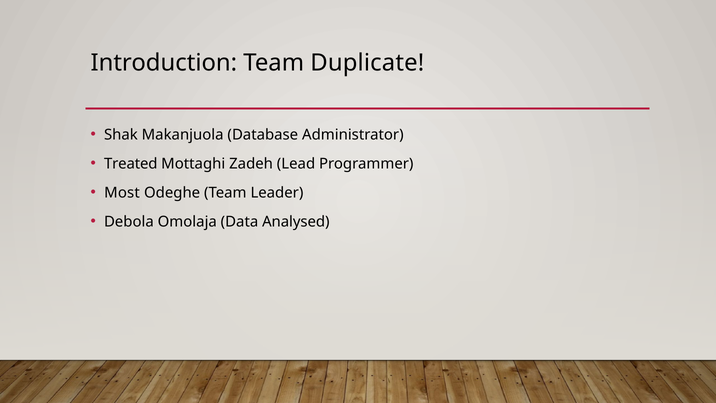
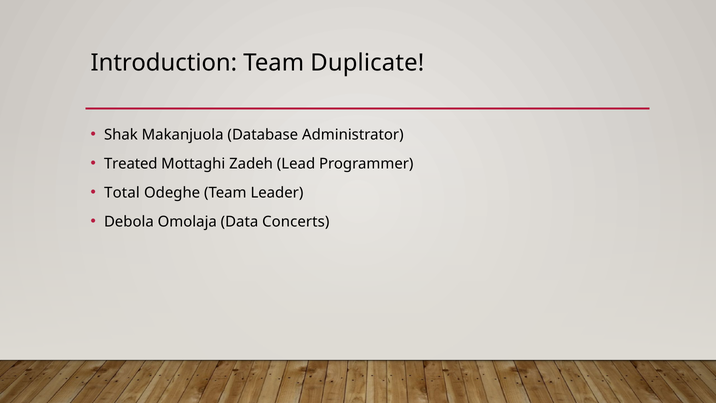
Most: Most -> Total (122, 193)
Analysed: Analysed -> Concerts (296, 221)
